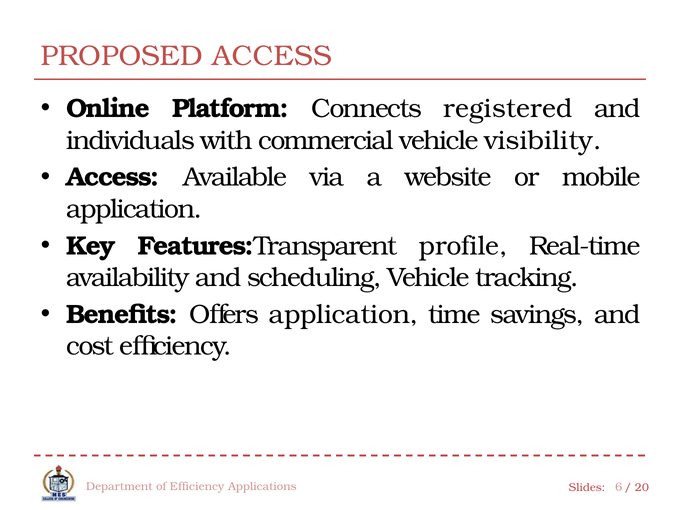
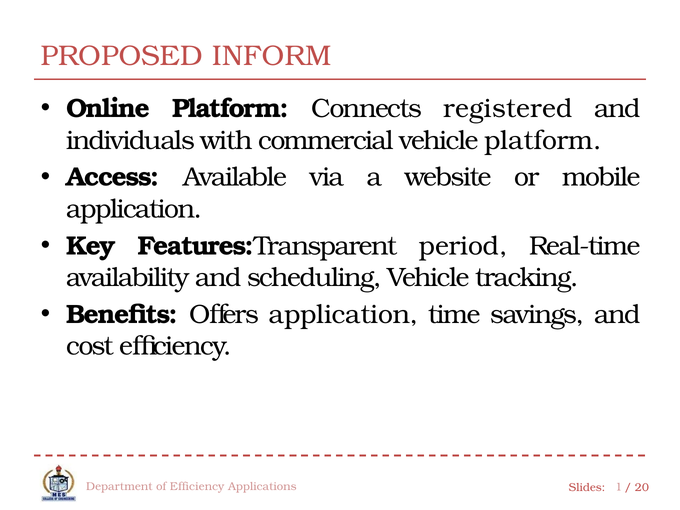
PROPOSED ACCESS: ACCESS -> INFORM (272, 56)
vehicle visibility: visibility -> platform (543, 140)
profile: profile -> period (463, 246)
6: 6 -> 1 (619, 487)
